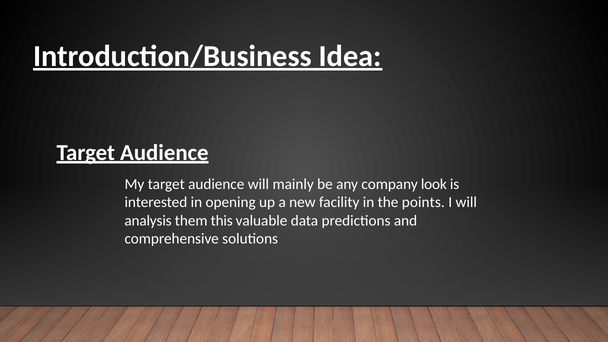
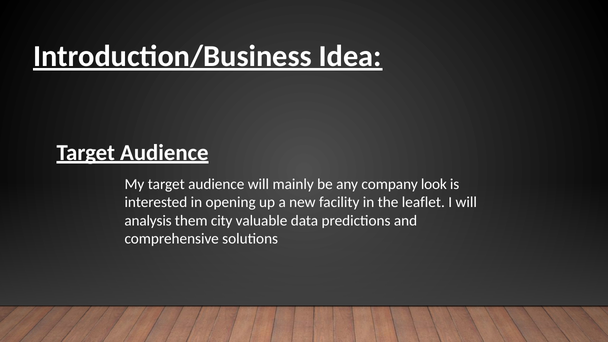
points: points -> leaflet (423, 202)
this: this -> city (222, 221)
